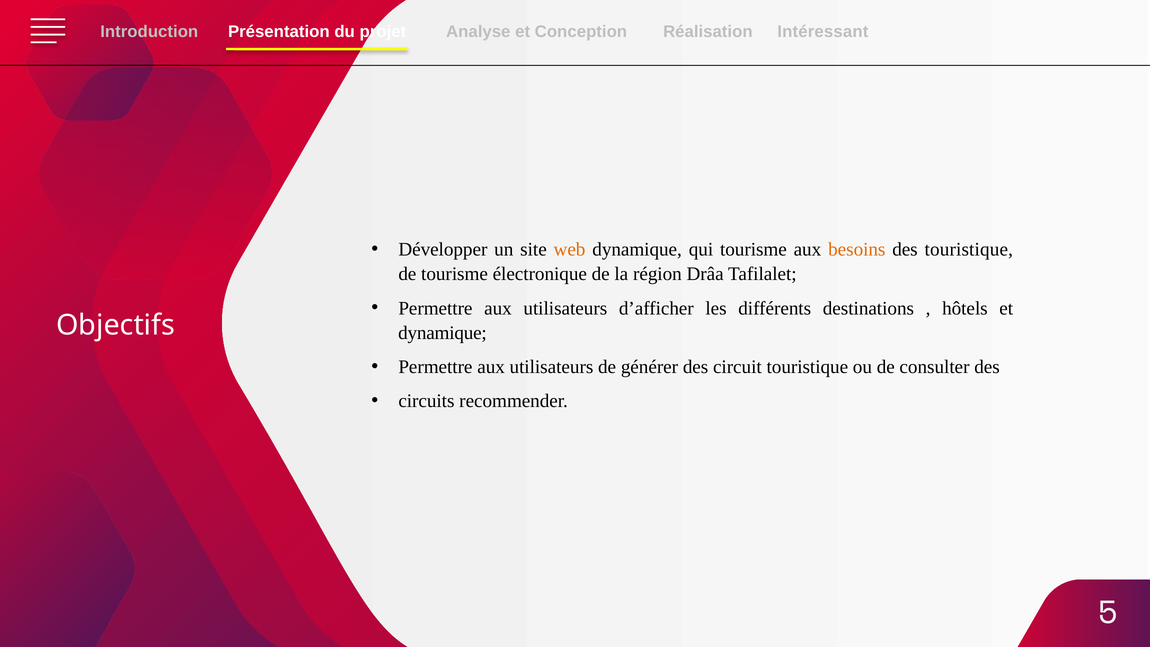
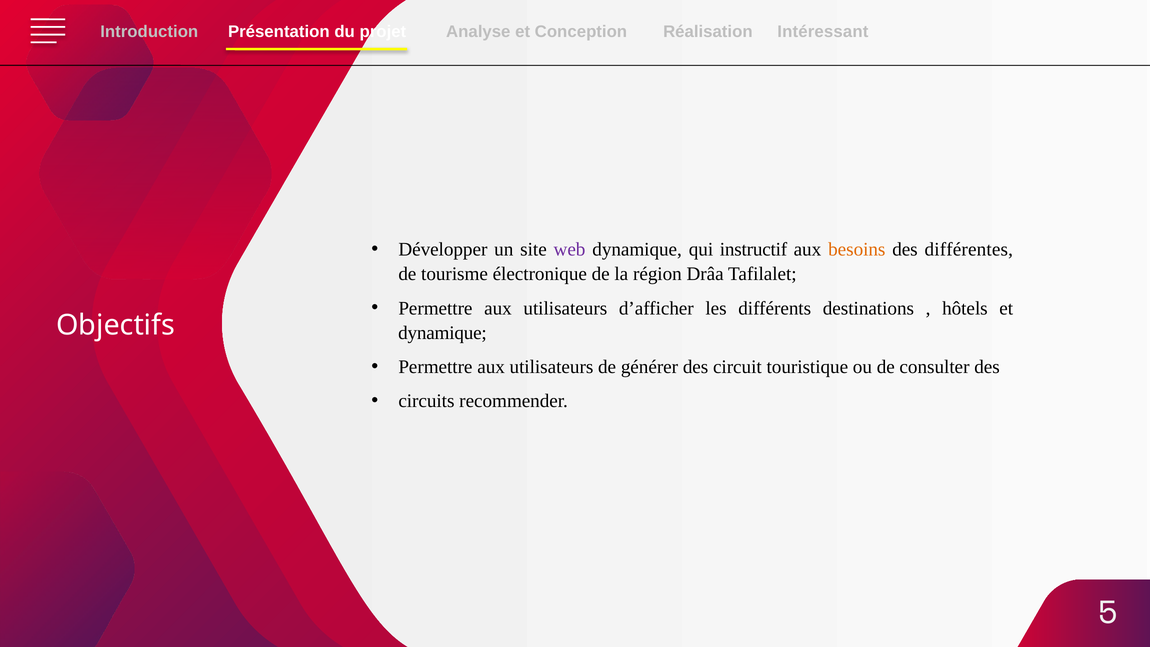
web colour: orange -> purple (569, 249)
qui tourisme: tourisme -> instructif (754, 249)
des touristique: touristique -> différentes (969, 249)
